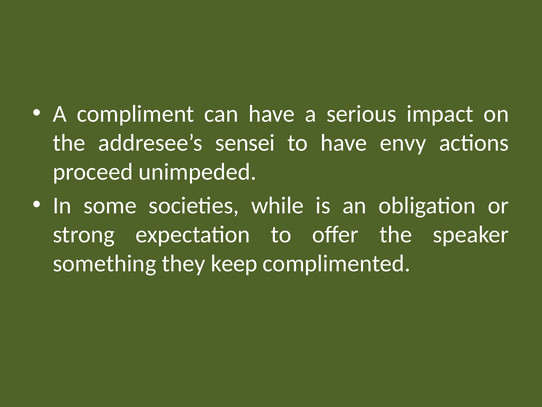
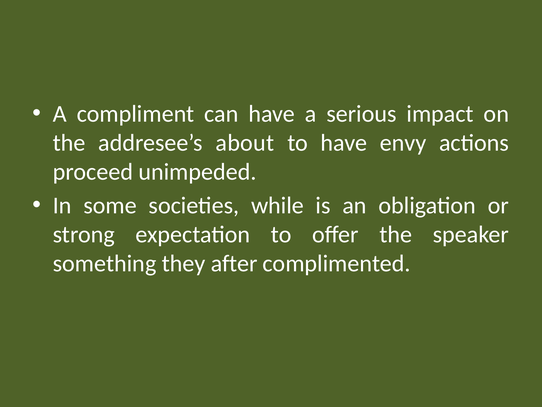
sensei: sensei -> about (245, 143)
keep: keep -> after (234, 263)
